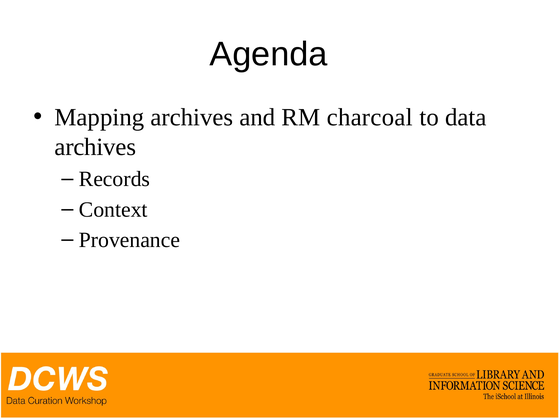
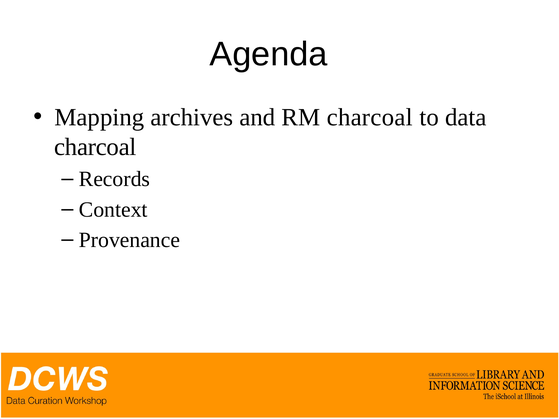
archives: archives -> charcoal (95, 147)
